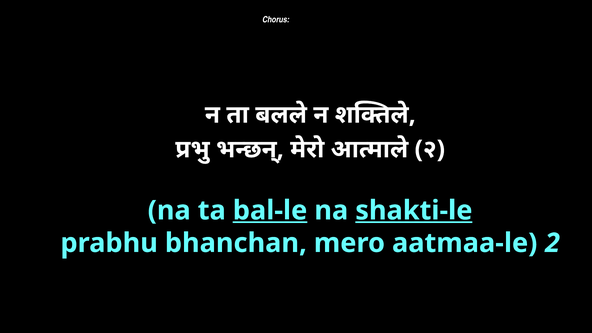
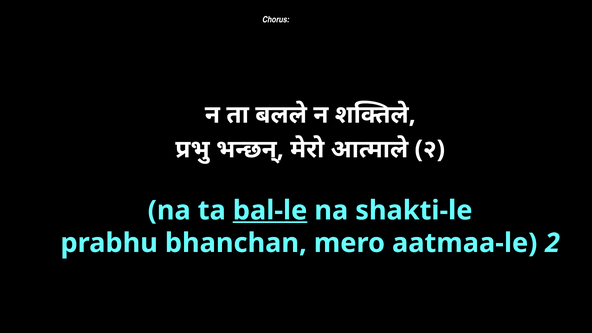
shakti-le underline: present -> none (414, 210)
